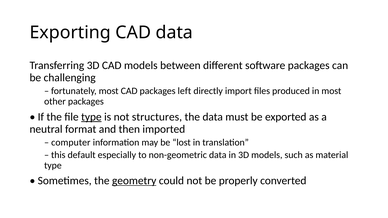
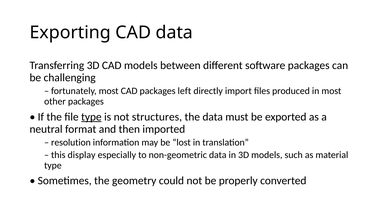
computer: computer -> resolution (71, 143)
default: default -> display (82, 155)
geometry underline: present -> none (134, 181)
